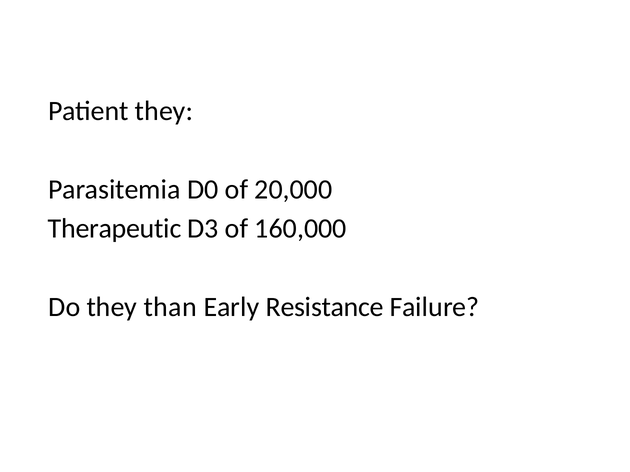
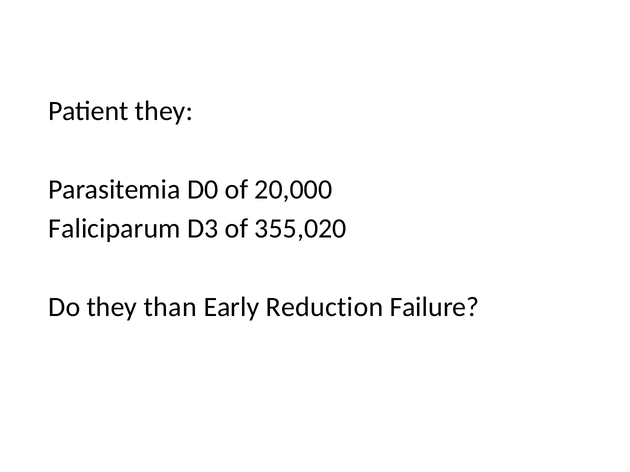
Therapeutic: Therapeutic -> Faliciparum (114, 229)
160,000: 160,000 -> 355,020 (301, 229)
Resistance: Resistance -> Reduction (324, 307)
